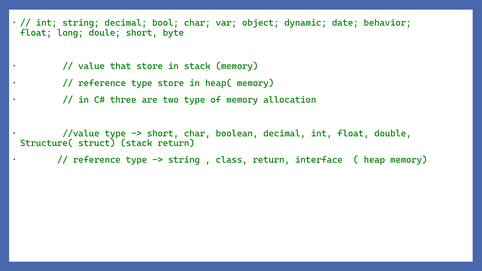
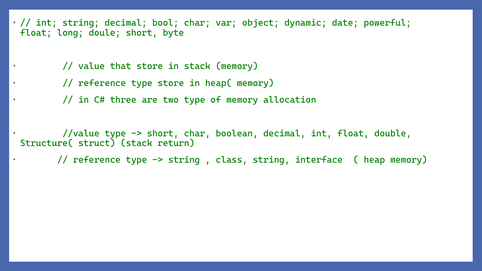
behavior: behavior -> powerful (388, 23)
class return: return -> string (271, 160)
